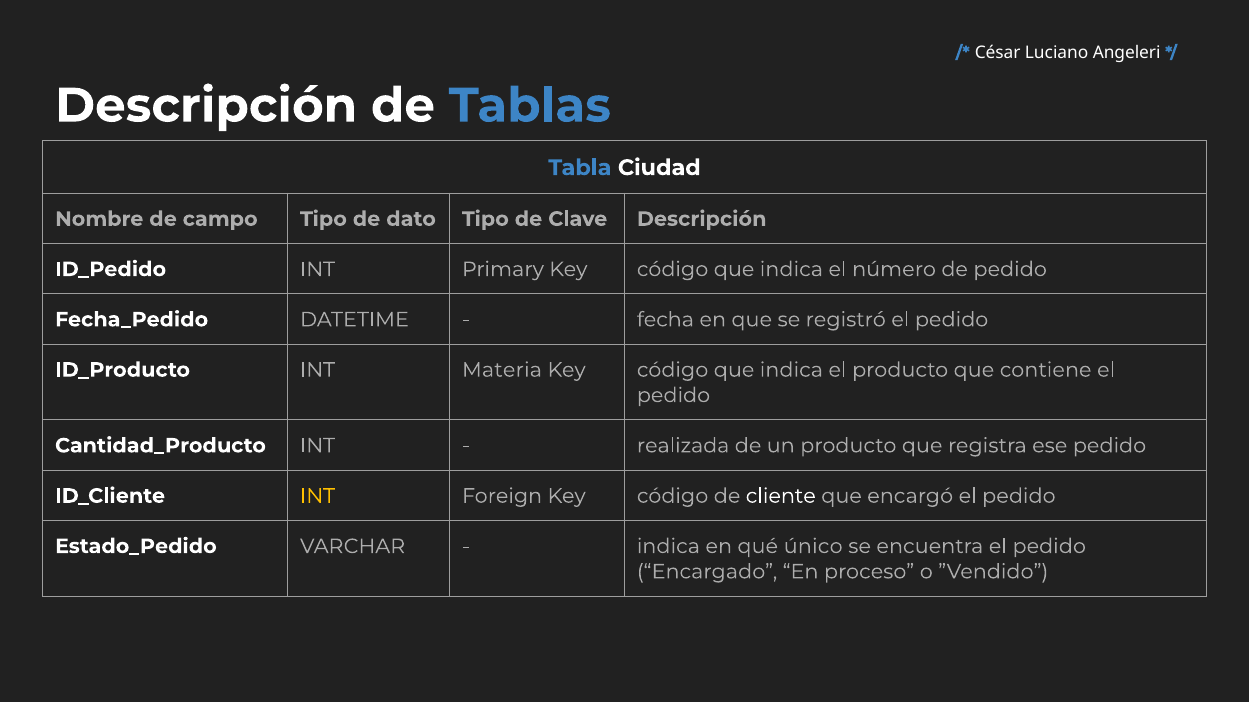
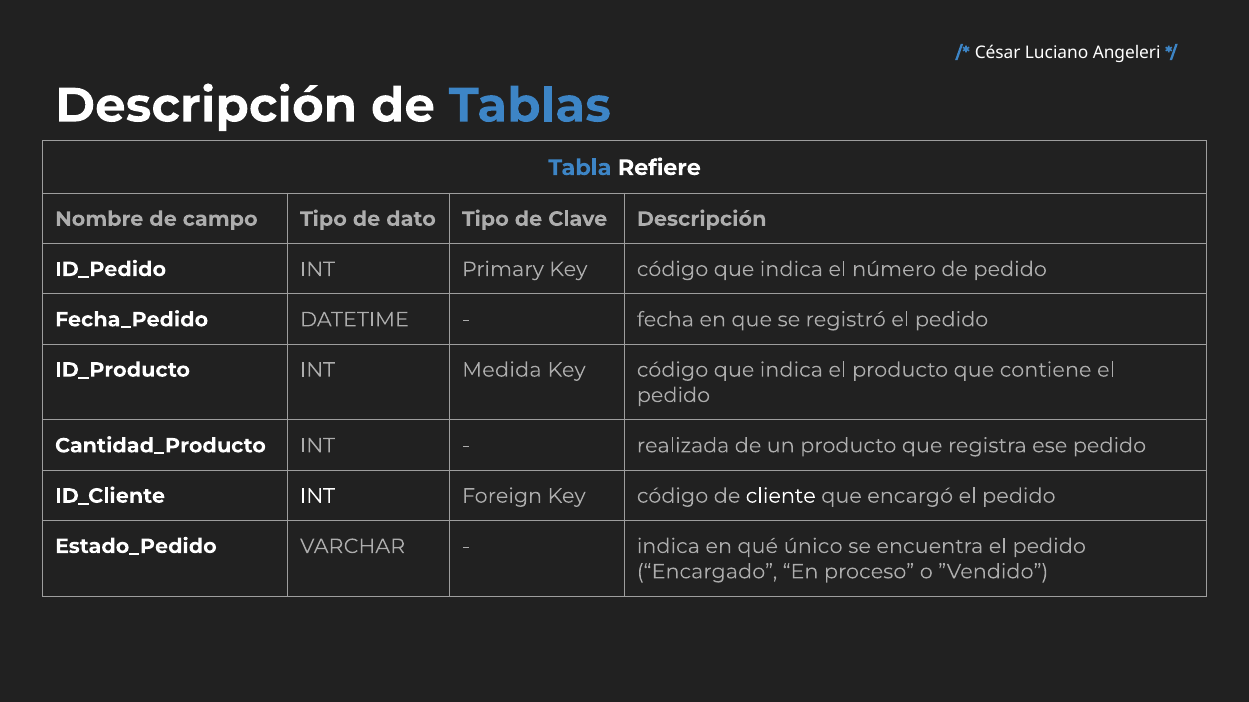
Ciudad: Ciudad -> Refiere (659, 168)
Materia: Materia -> Medida (502, 370)
INT colour: yellow -> white (318, 496)
